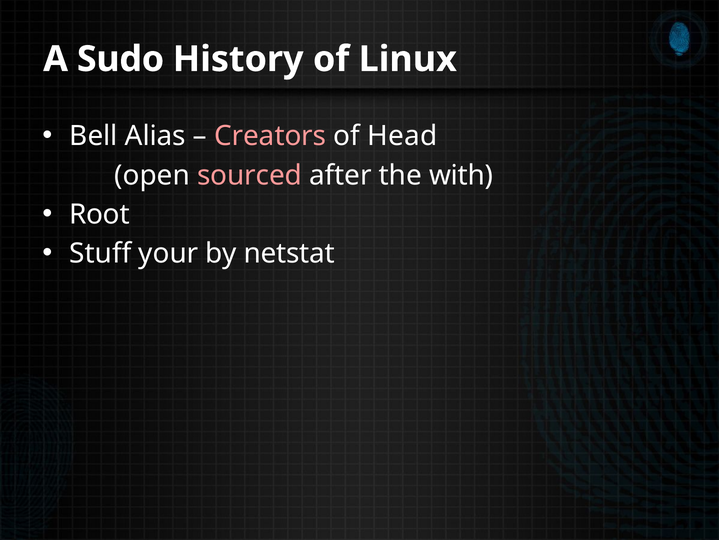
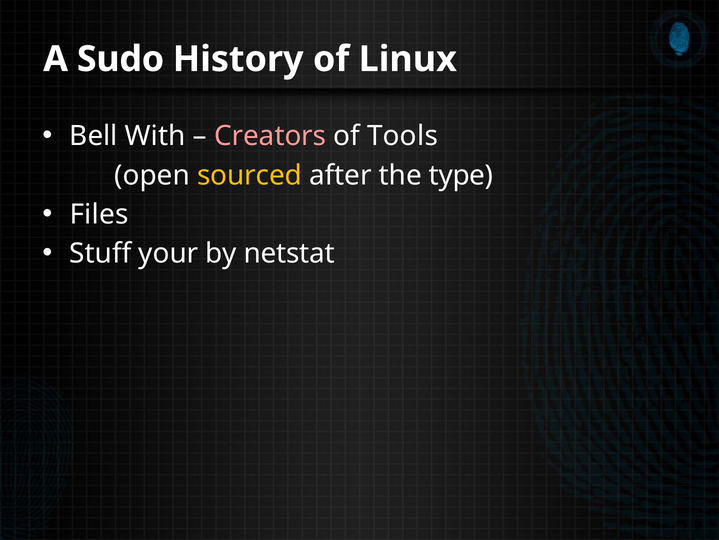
Alias: Alias -> With (155, 136)
Head: Head -> Tools (402, 136)
sourced colour: pink -> yellow (250, 175)
with: with -> type (461, 175)
Root: Root -> Files (99, 214)
